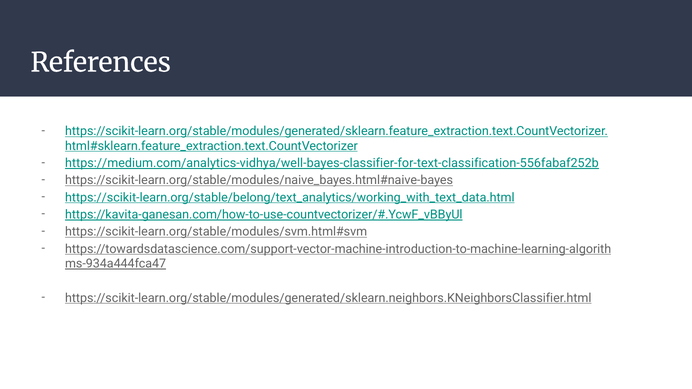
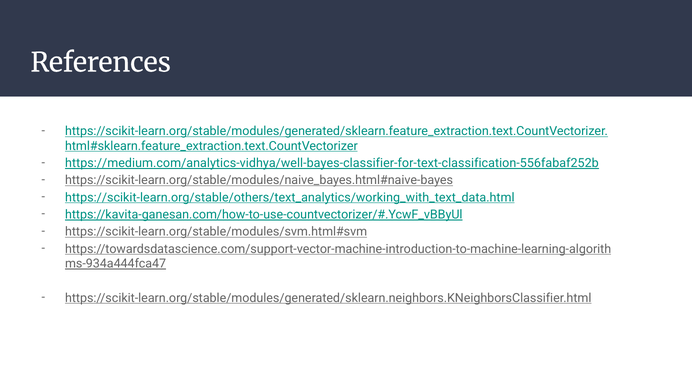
https://scikit-learn.org/stable/belong/text_analytics/working_with_text_data.html: https://scikit-learn.org/stable/belong/text_analytics/working_with_text_data.html -> https://scikit-learn.org/stable/others/text_analytics/working_with_text_data.html (290, 198)
